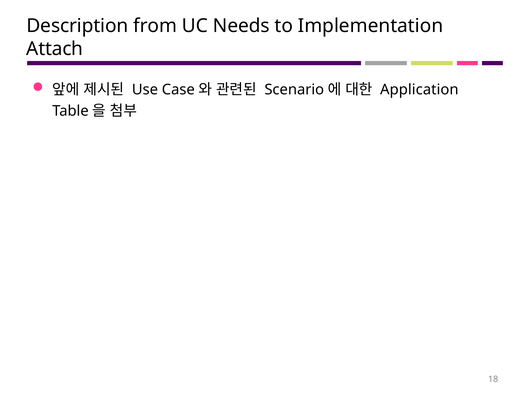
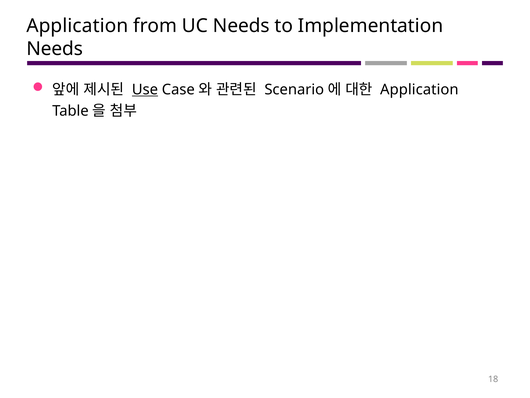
Description: Description -> Application (77, 26)
Attach: Attach -> Needs (55, 49)
Use underline: none -> present (145, 90)
